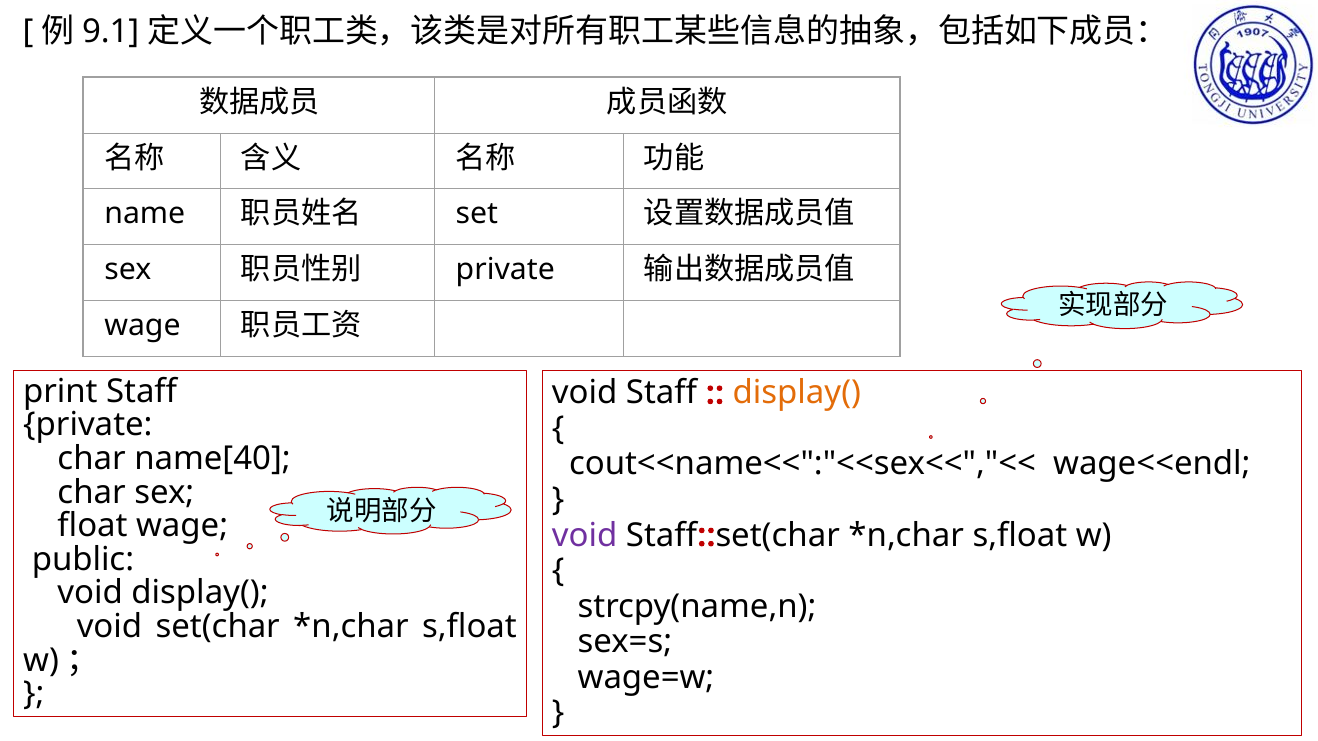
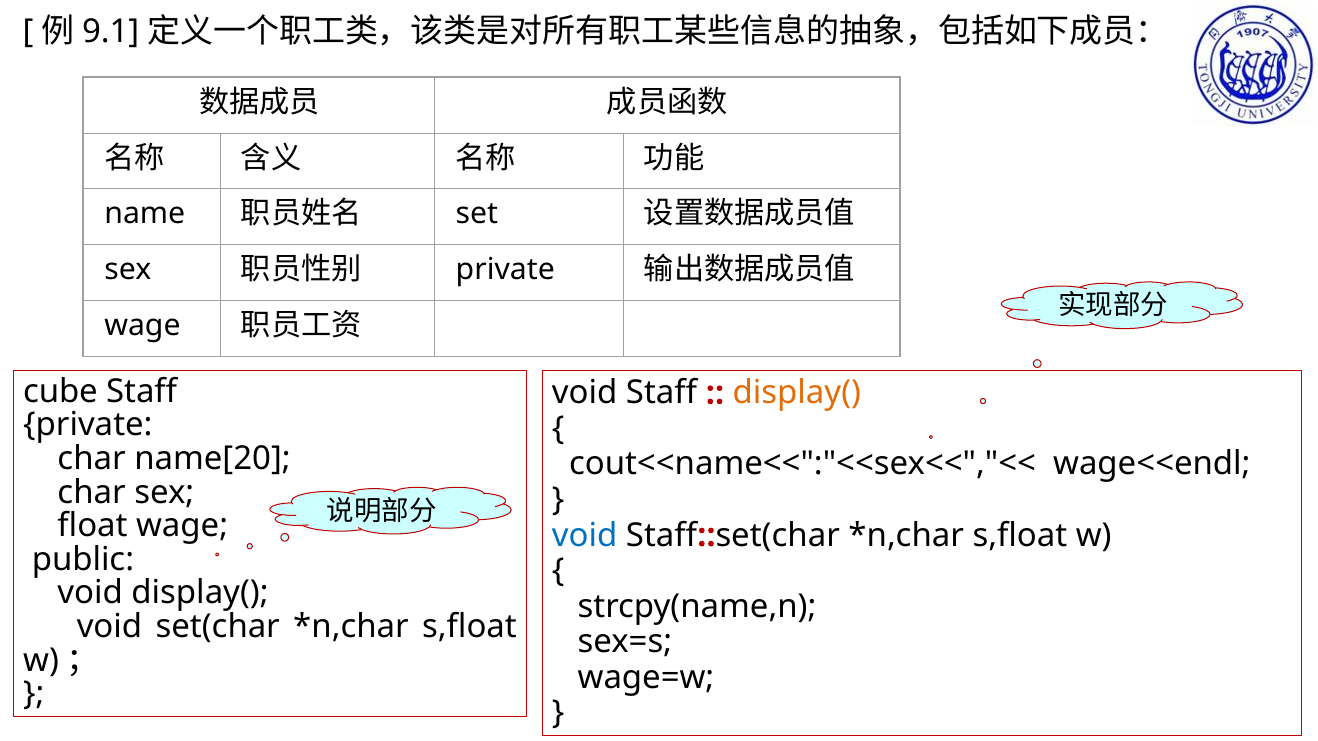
print: print -> cube (60, 392)
name[40: name[40 -> name[20 (212, 459)
void colour: purple -> blue (585, 535)
